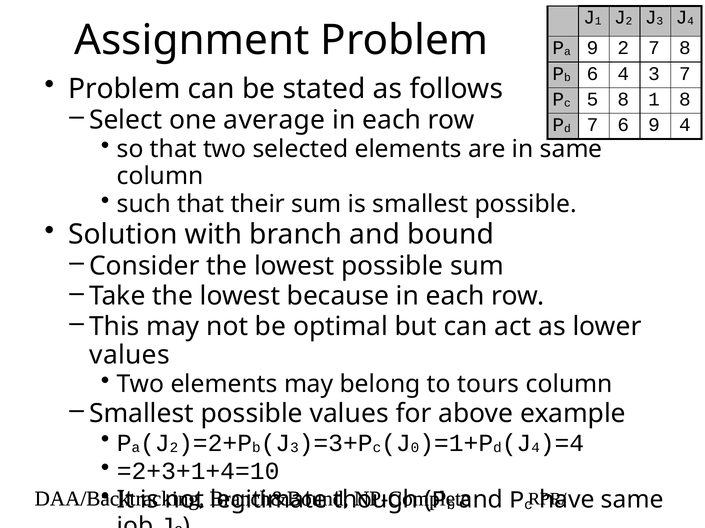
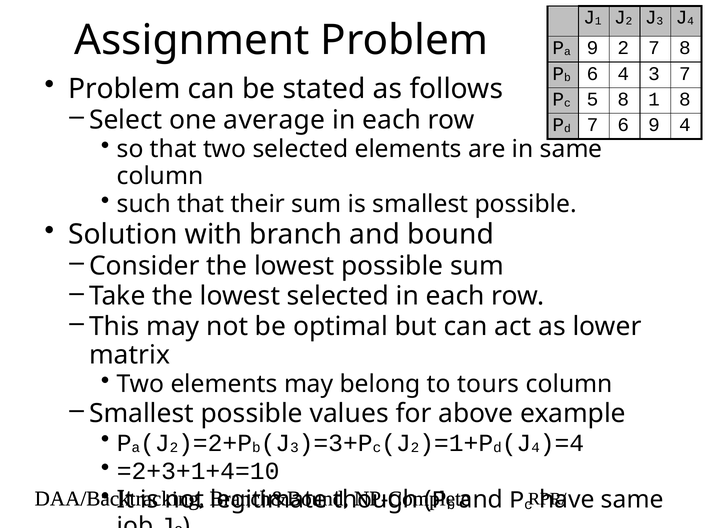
lowest because: because -> selected (338, 297)
values: values -> matrix (130, 355)
0: 0 -> 2 (415, 448)
